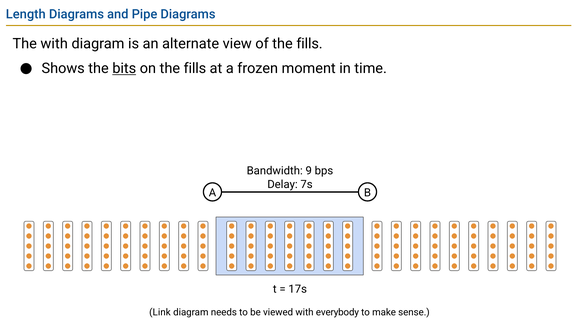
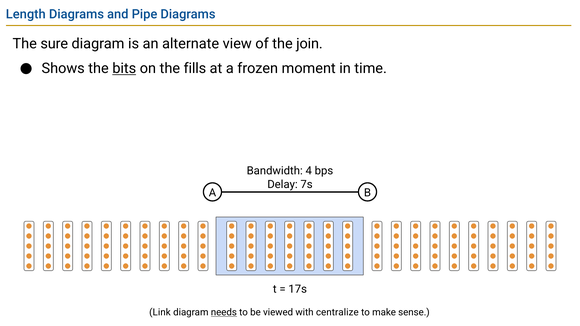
The with: with -> sure (54, 44)
of the fills: fills -> join (309, 44)
9: 9 -> 4 (309, 171)
needs underline: none -> present (224, 313)
everybody: everybody -> centralize (337, 313)
